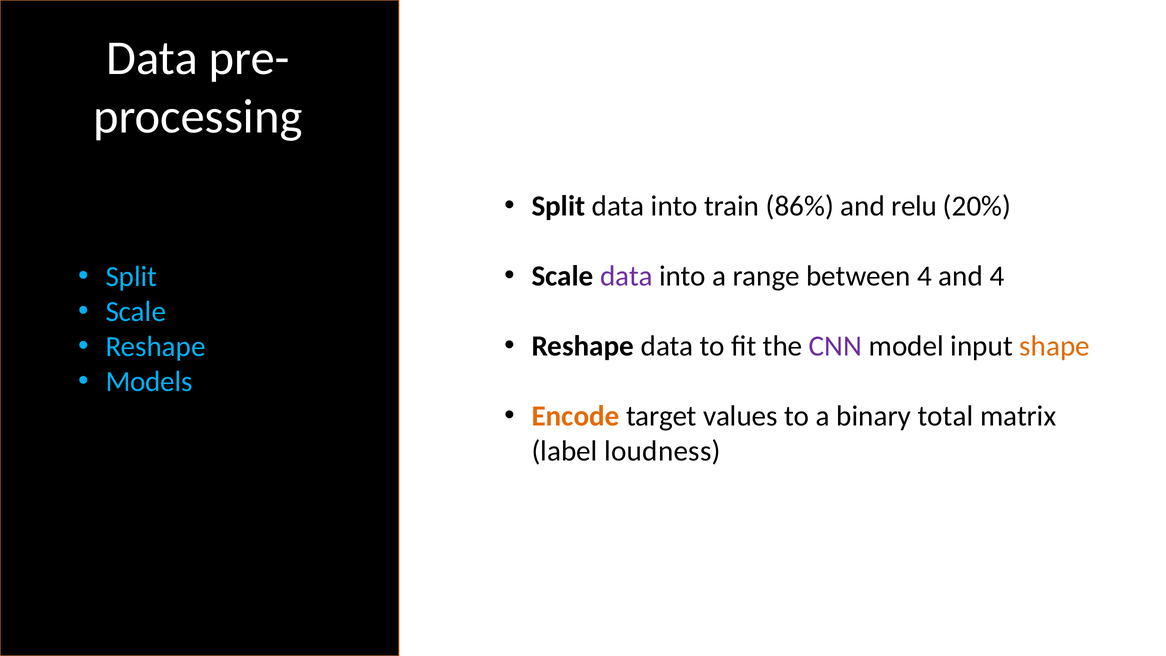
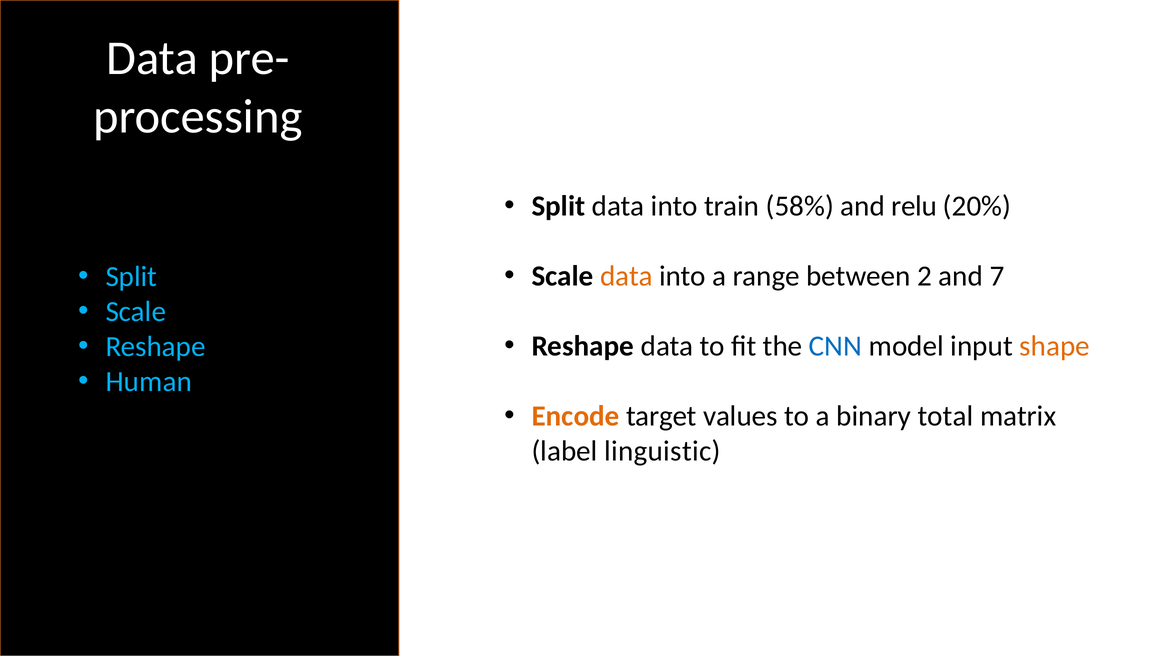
86%: 86% -> 58% (800, 206)
data colour: purple -> orange (626, 276)
between 4: 4 -> 2 (924, 276)
and 4: 4 -> 7 (997, 276)
CNN colour: purple -> blue (836, 346)
Models: Models -> Human (149, 382)
loudness: loudness -> linguistic (662, 451)
